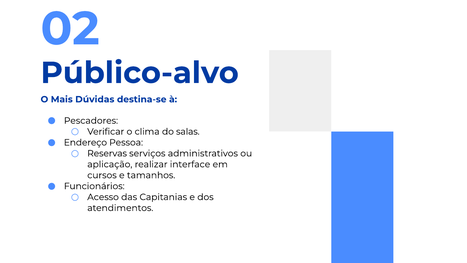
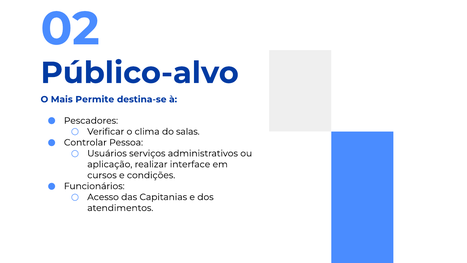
Dúvidas: Dúvidas -> Permite (95, 99)
Endereço: Endereço -> Controlar (85, 142)
Reservas: Reservas -> Usuários (107, 153)
tamanhos: tamanhos -> condições (151, 175)
